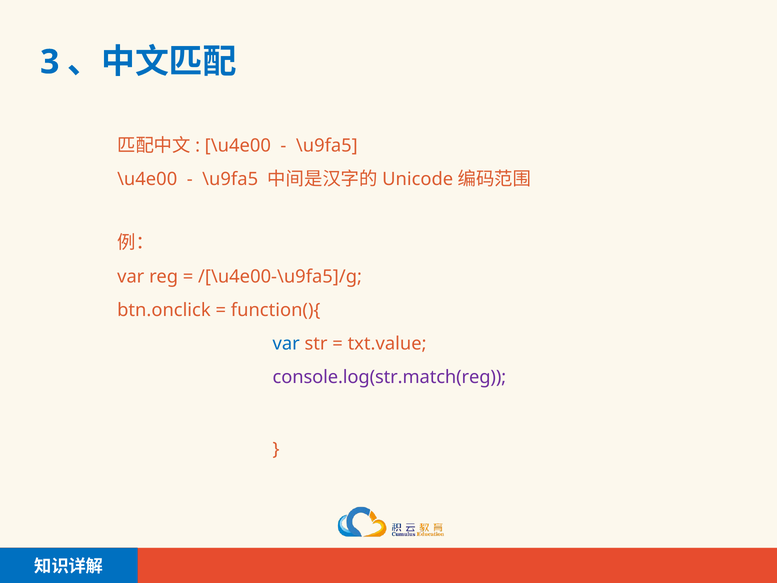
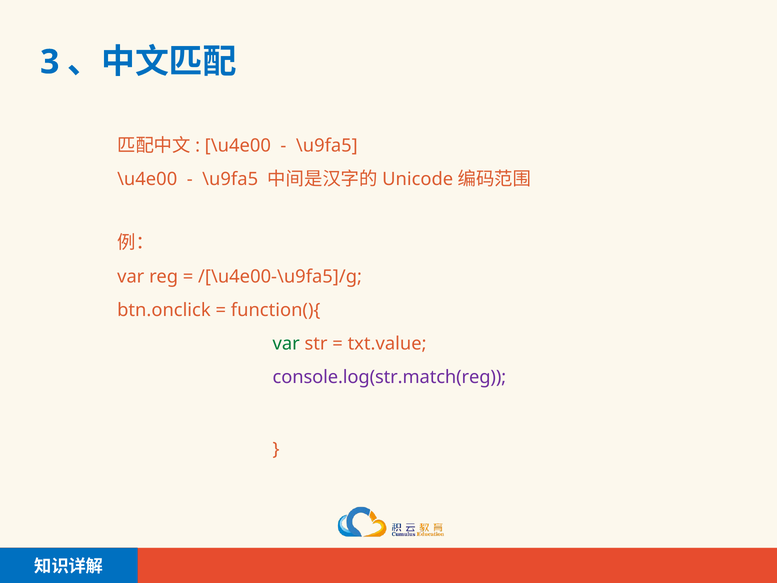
var colour: blue -> green (286, 344)
